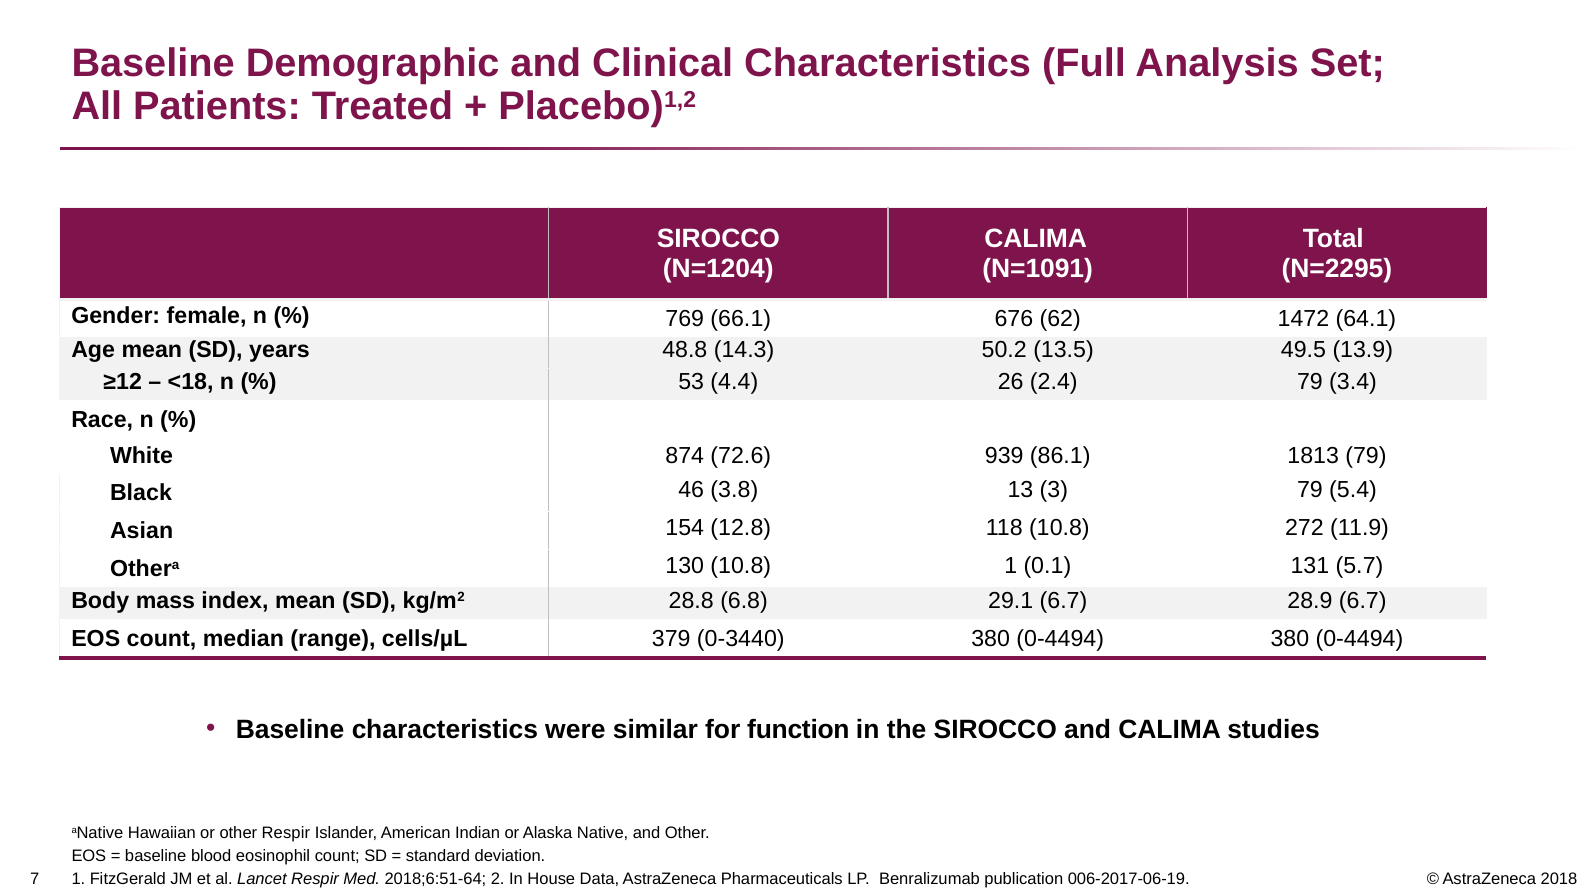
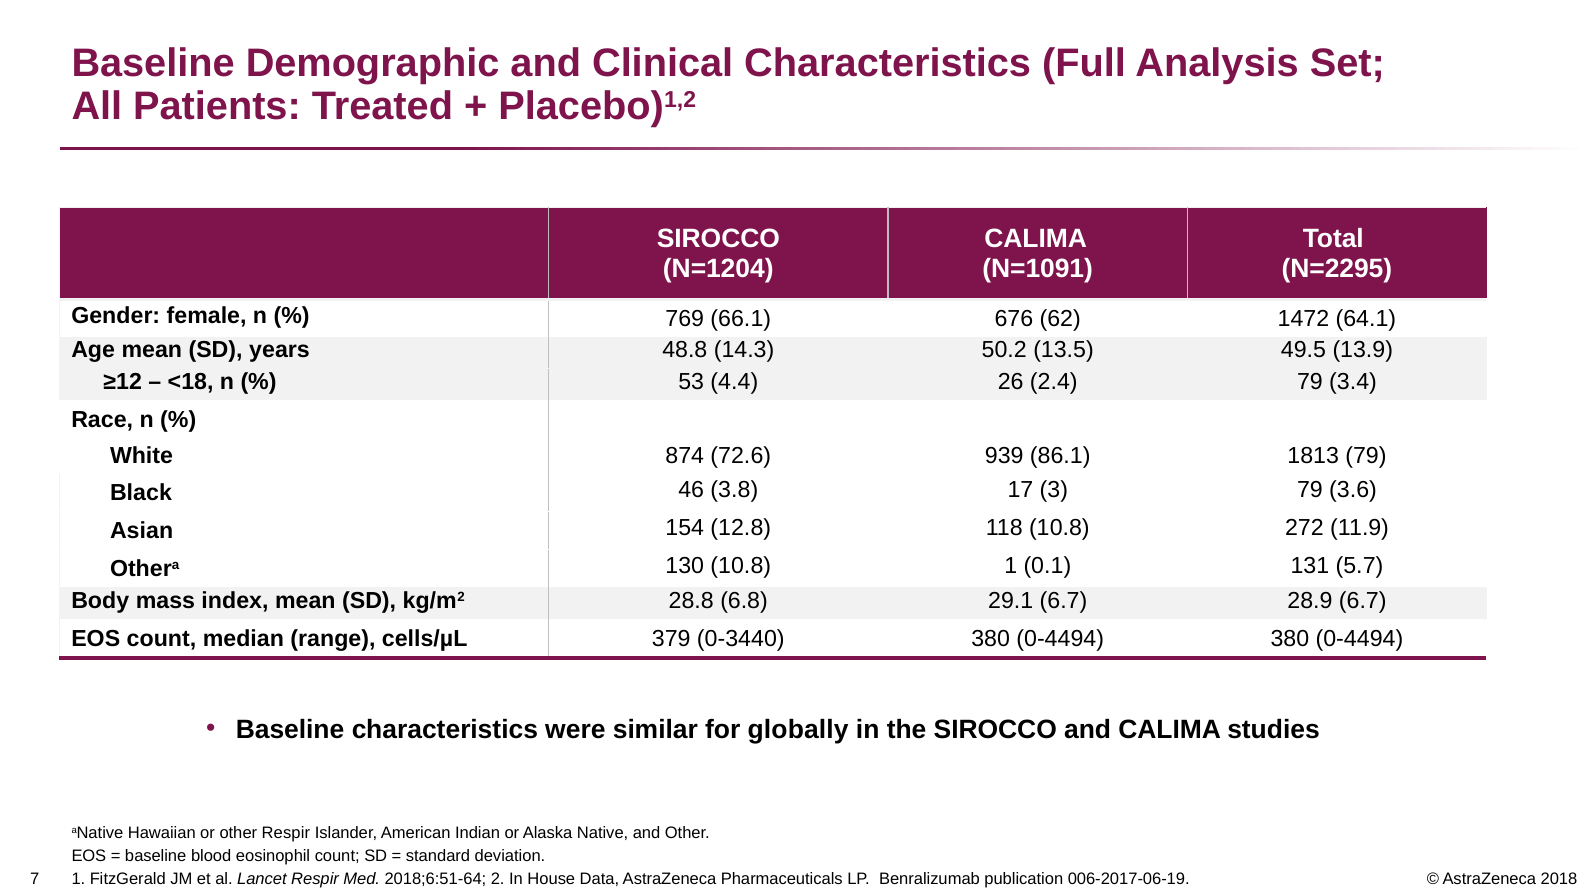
13: 13 -> 17 (1020, 490)
5.4: 5.4 -> 3.6 (1353, 490)
function: function -> globally (798, 729)
